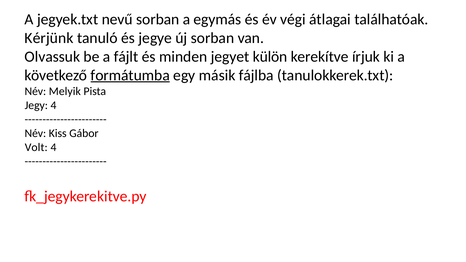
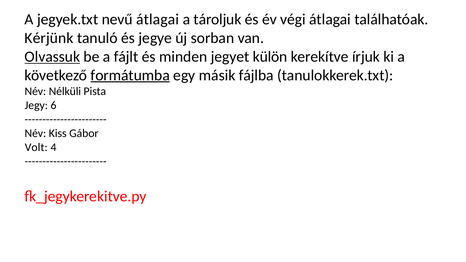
nevű sorban: sorban -> átlagai (158, 19)
egymás: egymás -> tároljuk (218, 19)
Olvassuk underline: none -> present (52, 57)
Melyik: Melyik -> Nélküli (65, 91)
Jegy 4: 4 -> 6 (54, 105)
